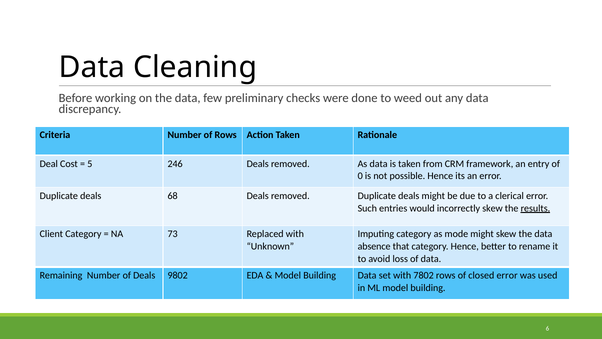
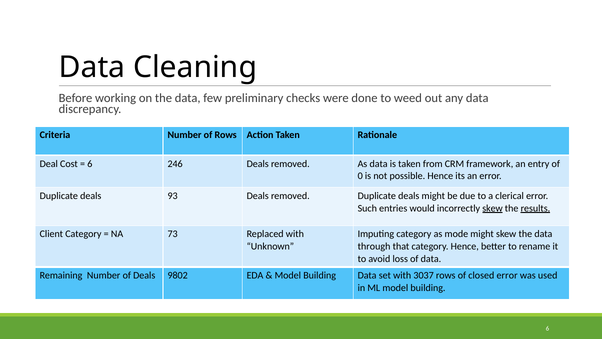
5: 5 -> 6 (90, 164)
68: 68 -> 93 (173, 196)
skew underline: none -> present (493, 208)
absence: absence -> through (374, 246)
7802: 7802 -> 3037 (424, 275)
